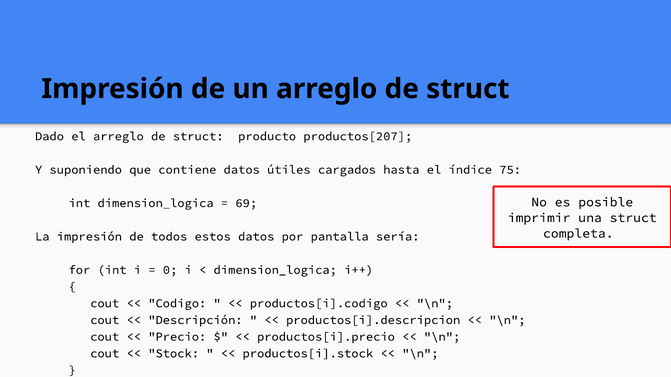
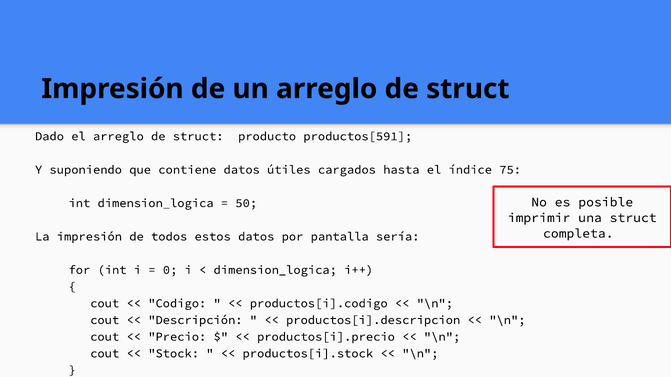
productos[207: productos[207 -> productos[591 (358, 136)
69: 69 -> 50 (246, 203)
